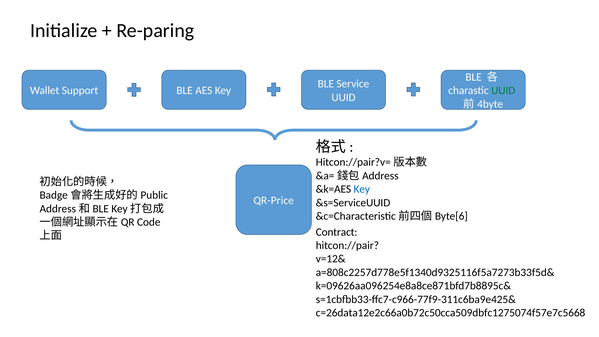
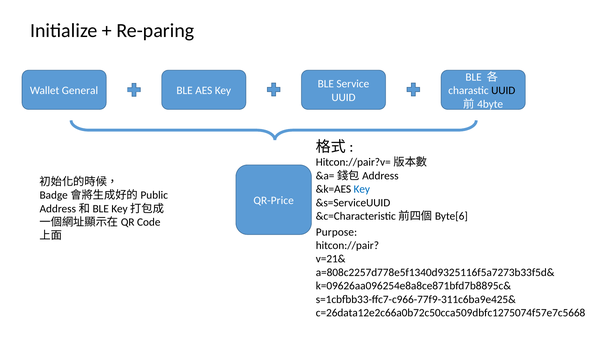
Support: Support -> General (80, 91)
UUID colour: green -> black (503, 91)
Contract: Contract -> Purpose (337, 232)
v=12&: v=12& -> v=21& (331, 259)
